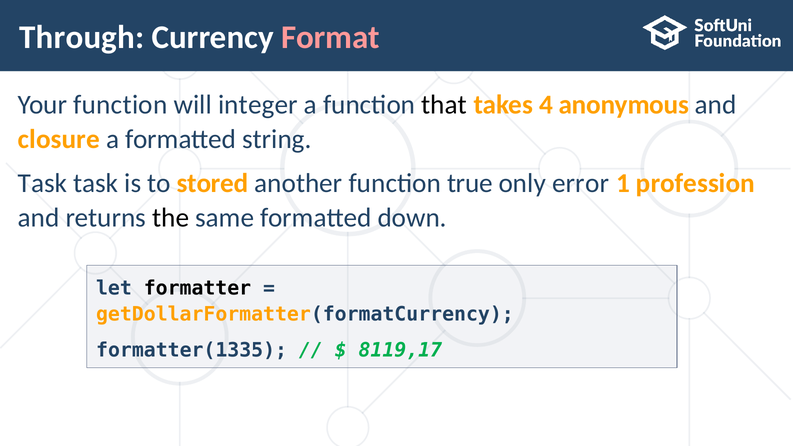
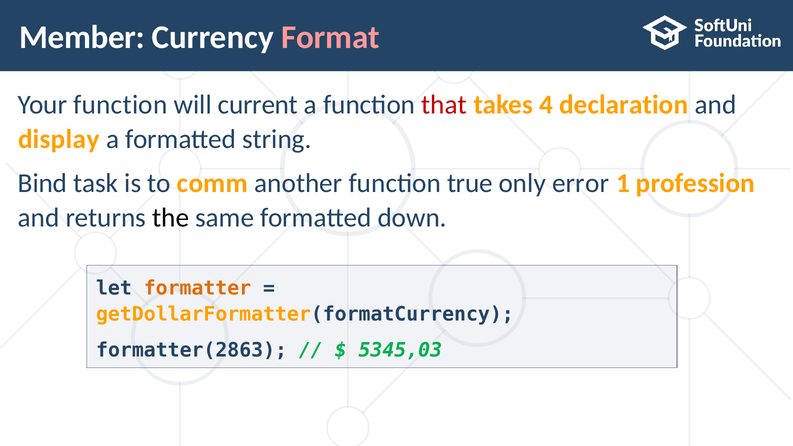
Through: Through -> Member (82, 38)
integer: integer -> current (258, 105)
that colour: black -> red (444, 105)
anonymous: anonymous -> declaration (624, 105)
closure: closure -> display (59, 139)
Task: Task -> Bind (43, 183)
stored: stored -> comm (212, 183)
formatter colour: black -> orange (197, 288)
formatter(1335: formatter(1335 -> formatter(2863 (192, 350)
8119,17: 8119,17 -> 5345,03 (400, 350)
